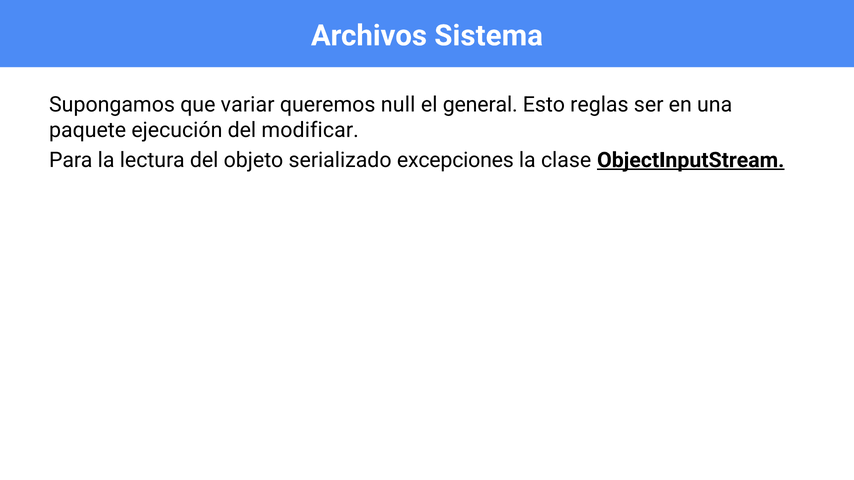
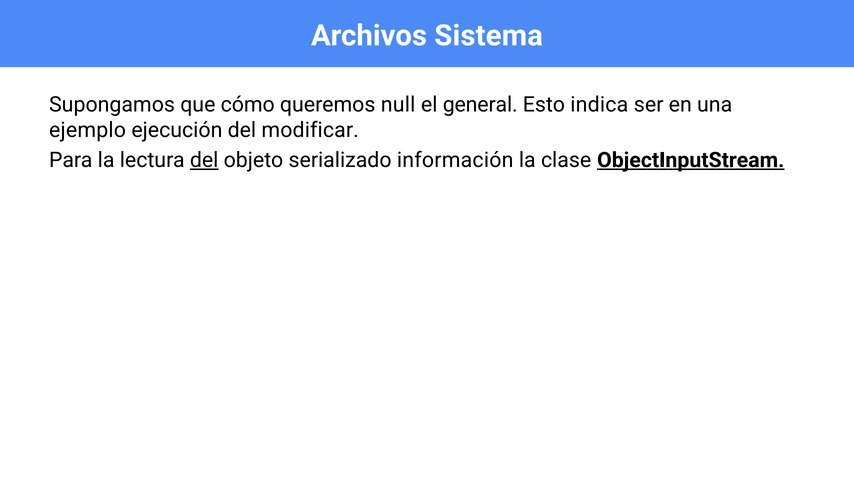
variar: variar -> cómo (248, 105)
reglas: reglas -> indica (599, 105)
paquete: paquete -> ejemplo (88, 130)
del underline: none -> present (204, 160)
excepciones: excepciones -> información (455, 160)
